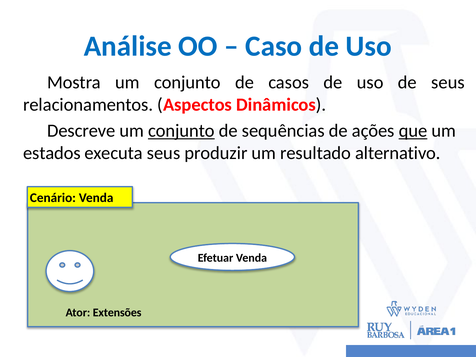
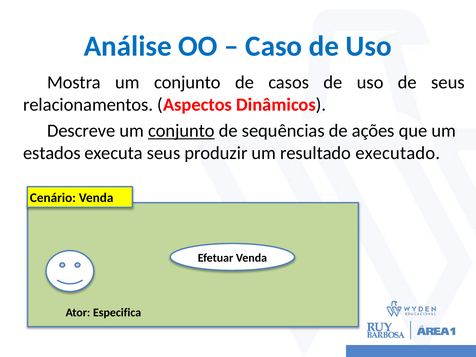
que underline: present -> none (413, 131)
alternativo: alternativo -> executado (398, 153)
Extensões: Extensões -> Especifica (117, 313)
